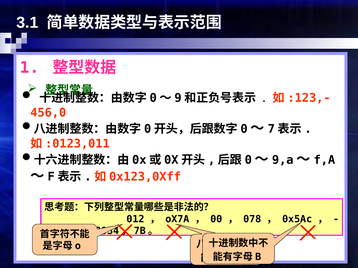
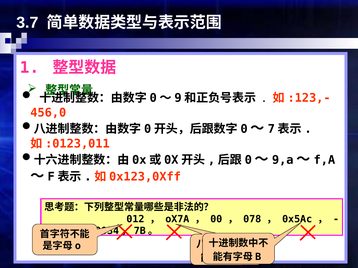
3.1: 3.1 -> 3.7 (27, 23)
